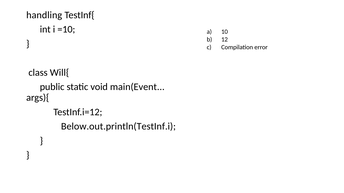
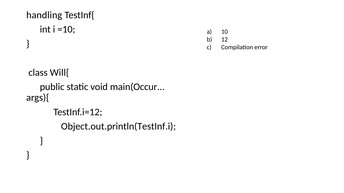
main(Event: main(Event -> main(Occur (137, 87)
Below.out.println(TestInf.i: Below.out.println(TestInf.i -> Object.out.println(TestInf.i (118, 127)
